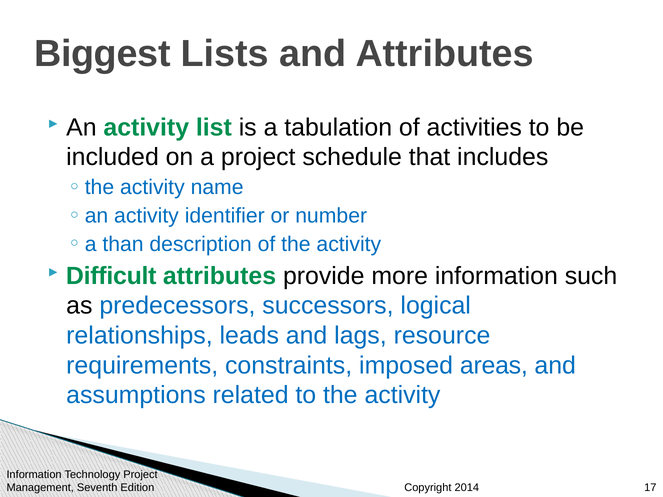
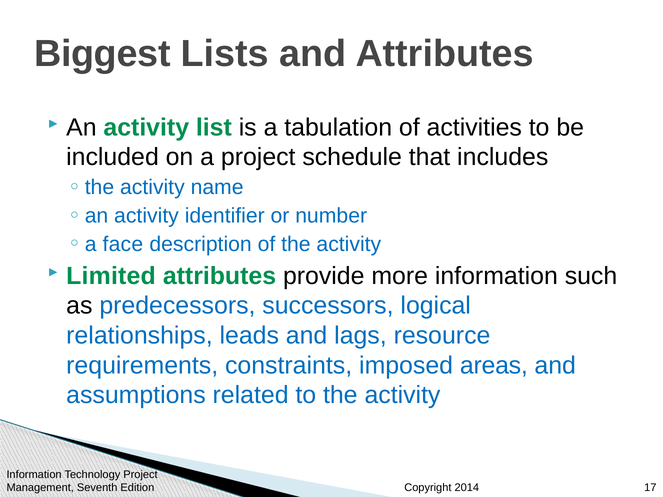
than: than -> face (123, 244)
Difficult: Difficult -> Limited (111, 276)
